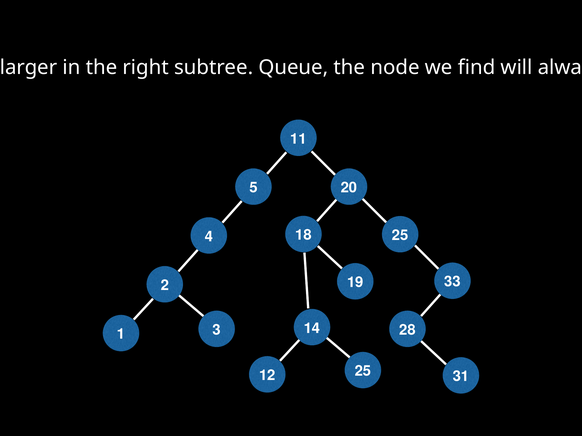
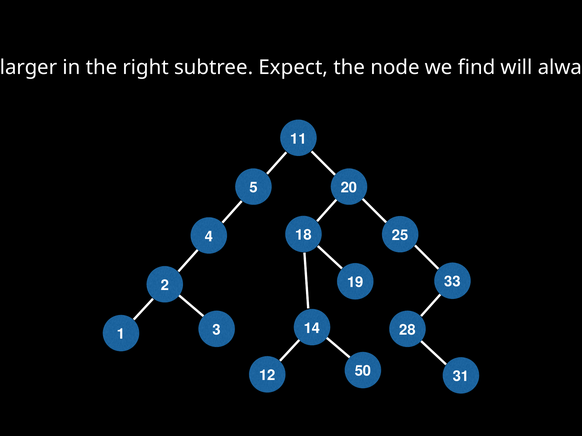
Queue: Queue -> Expect (293, 67)
25: 25 -> 50 (363, 372)
